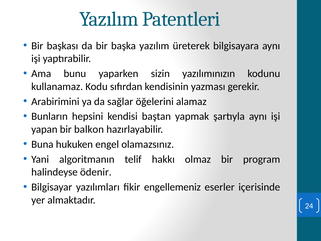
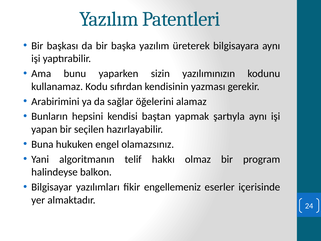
balkon: balkon -> seçilen (89, 129)
ödenir: ödenir -> balkon (96, 172)
